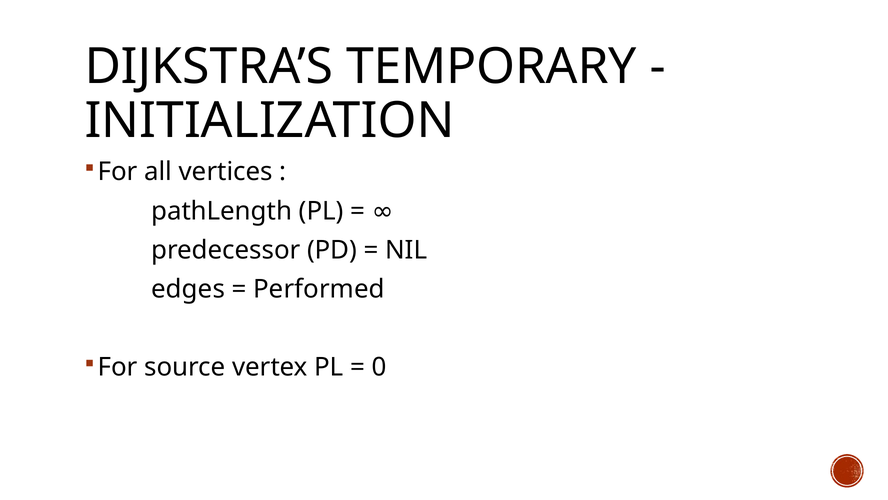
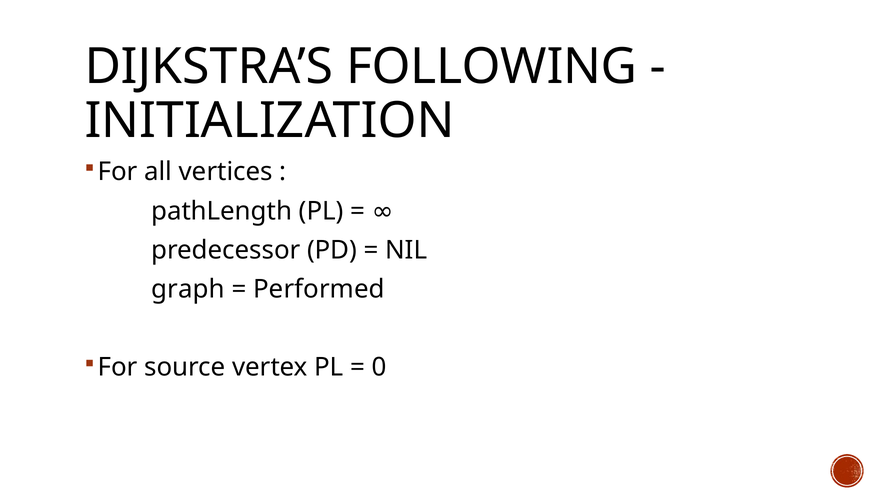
TEMPORARY: TEMPORARY -> FOLLOWING (492, 67)
edges: edges -> graph (188, 289)
